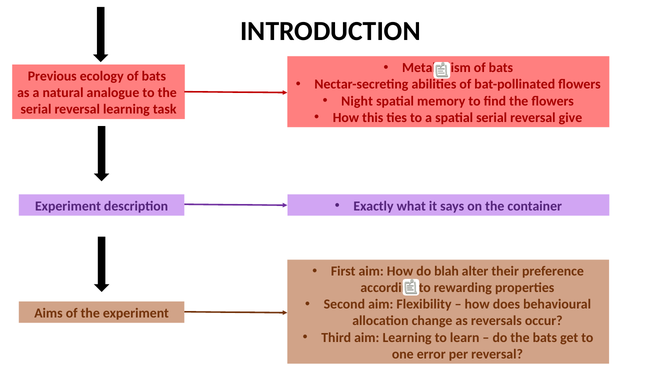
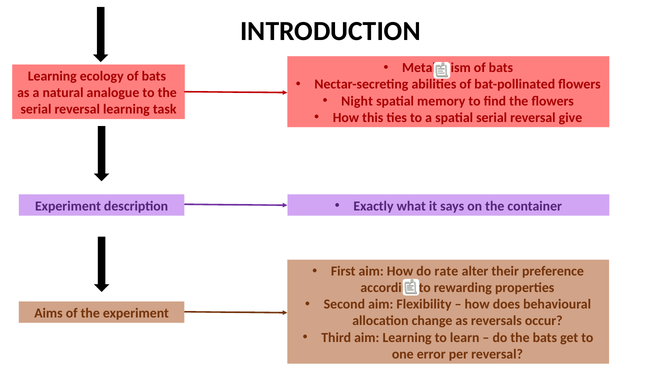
Previous: Previous -> Learning (52, 76)
blah: blah -> rate (446, 271)
